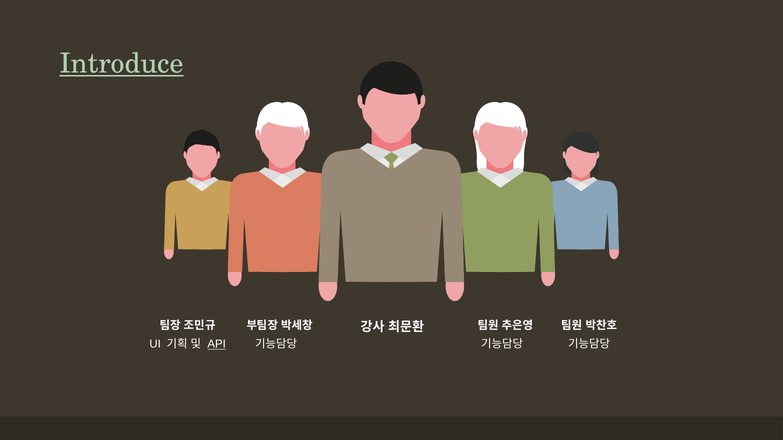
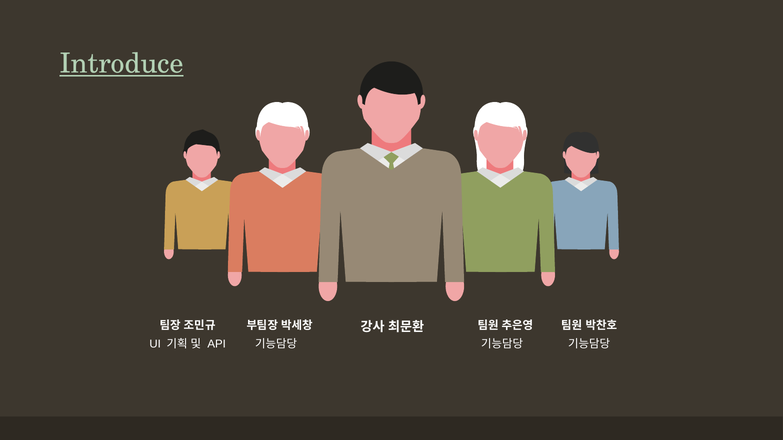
API underline: present -> none (217, 345)
